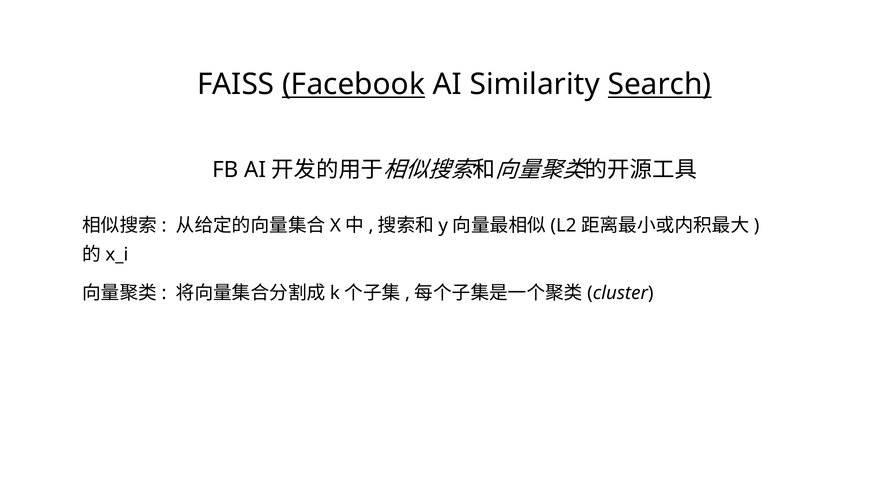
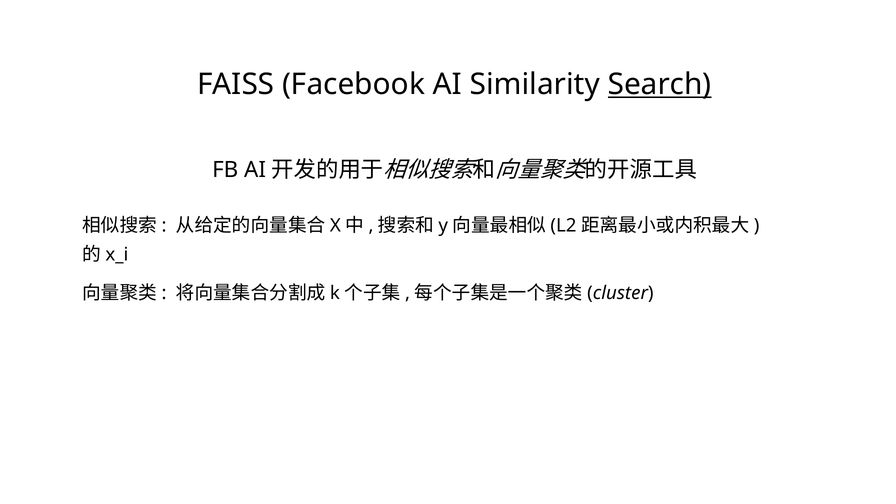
Facebook underline: present -> none (353, 84)
